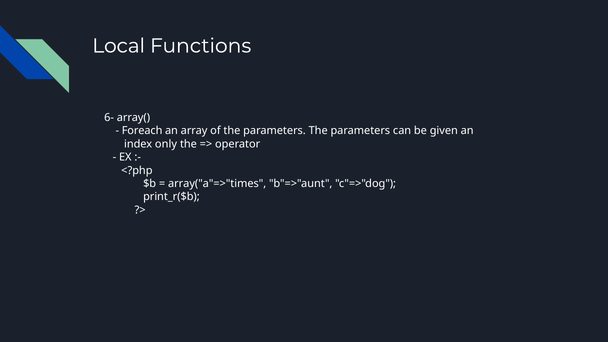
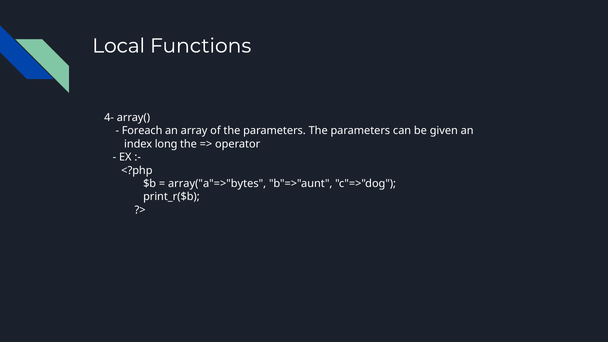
6-: 6- -> 4- (109, 118)
only: only -> long (166, 144)
array("a"=>"times: array("a"=>"times -> array("a"=>"bytes (217, 184)
